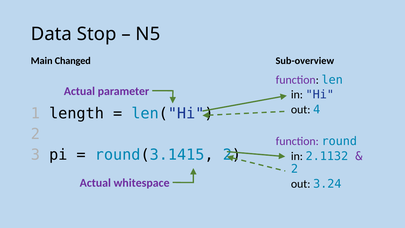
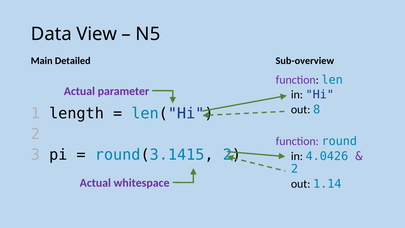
Stop: Stop -> View (97, 34)
Changed: Changed -> Detailed (73, 61)
4: 4 -> 8 (317, 109)
2.1132: 2.1132 -> 4.0426 (327, 156)
3.24: 3.24 -> 1.14 (327, 184)
